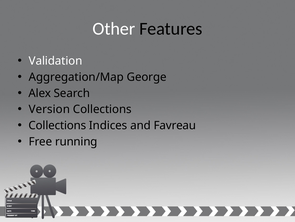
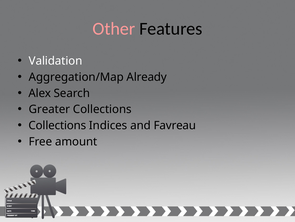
Other colour: white -> pink (114, 29)
George: George -> Already (147, 77)
Version: Version -> Greater (49, 109)
running: running -> amount (76, 141)
